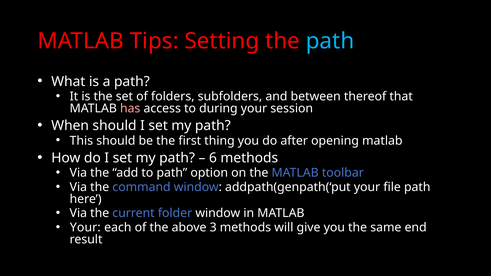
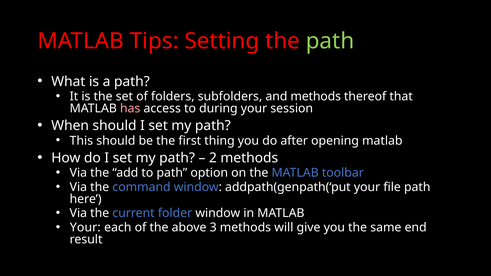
path colour: light blue -> light green (330, 41)
and between: between -> methods (316, 97)
6: 6 -> 2 (213, 158)
